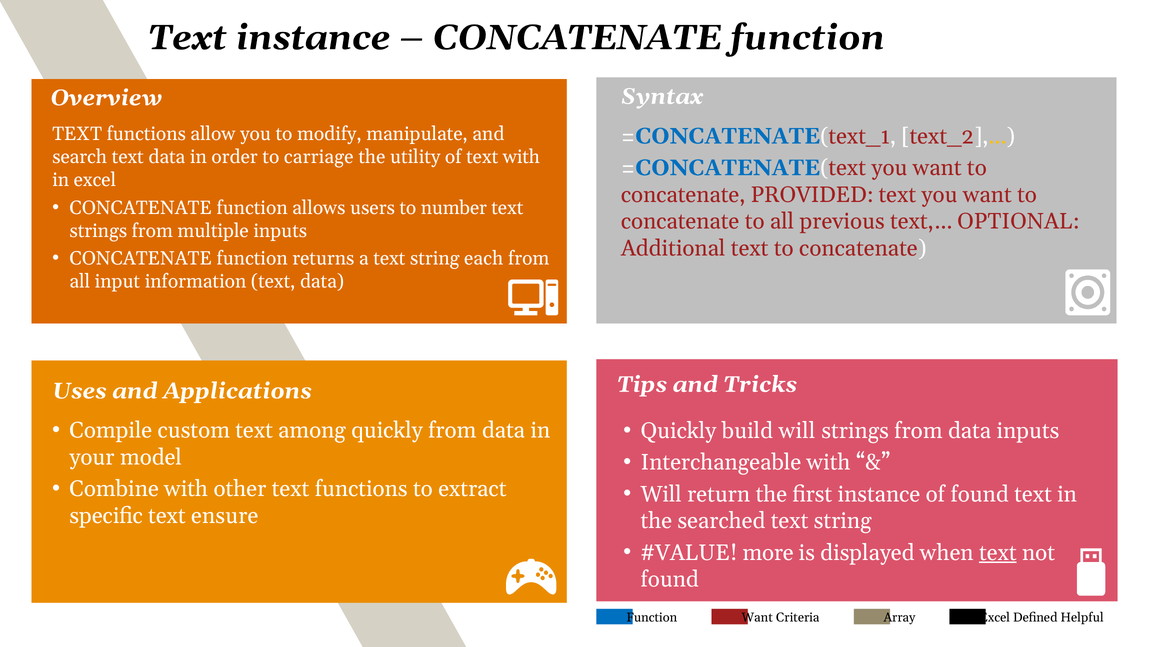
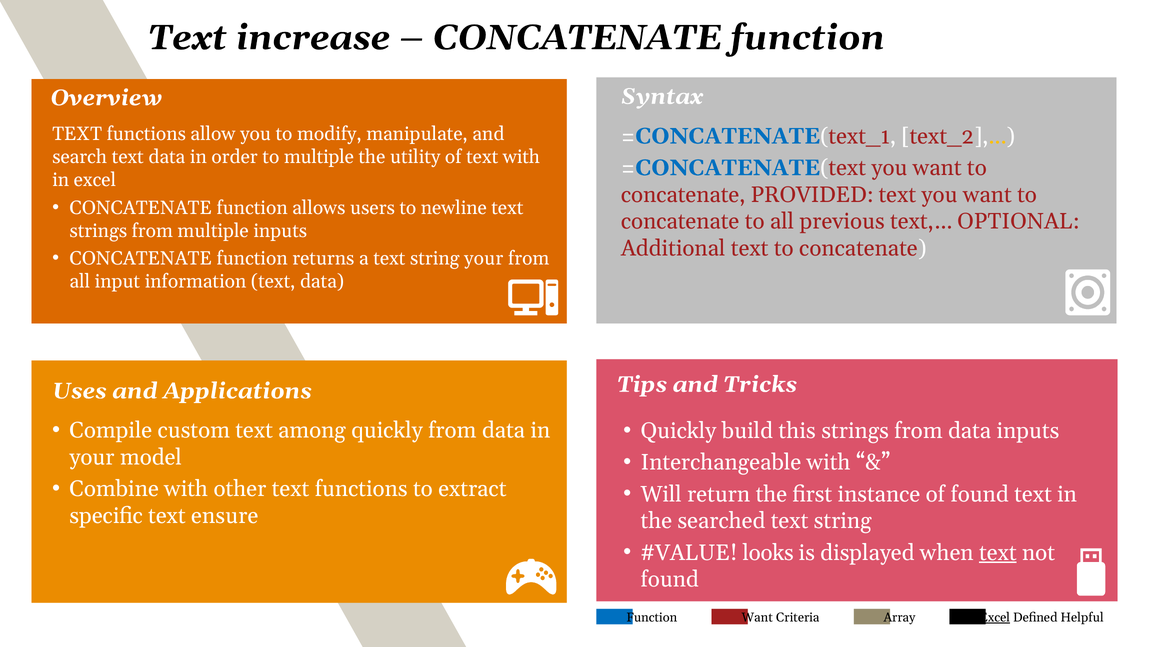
Text instance: instance -> increase (313, 38)
to carriage: carriage -> multiple (319, 157)
number: number -> newline (454, 208)
string each: each -> your (484, 258)
build will: will -> this (797, 431)
more: more -> looks (768, 553)
Excel underline: none -> present (995, 617)
